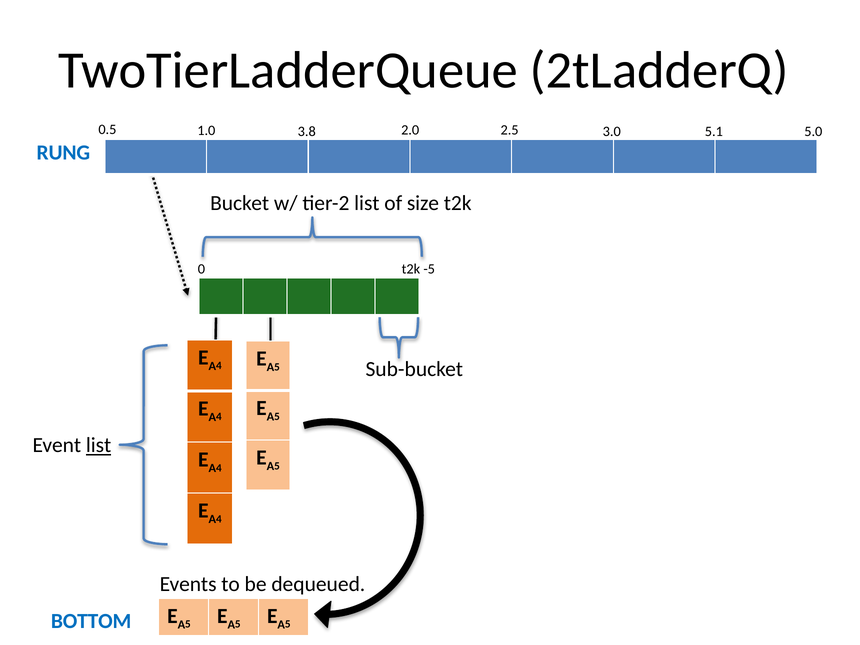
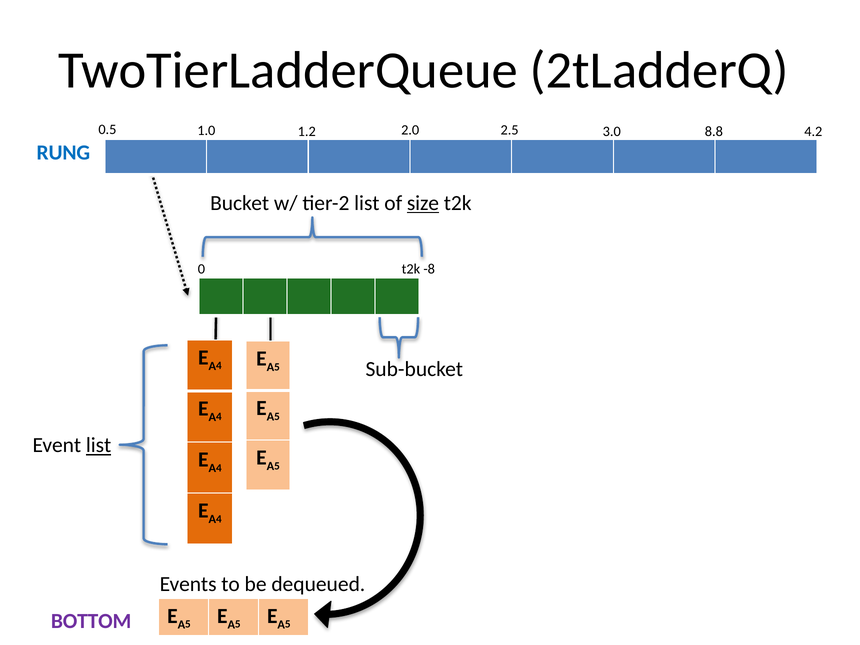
3.8: 3.8 -> 1.2 (307, 131)
5.0: 5.0 -> 4.2 (813, 131)
5.1: 5.1 -> 8.8 (714, 131)
size underline: none -> present (423, 203)
-5: -5 -> -8 (429, 269)
BOTTOM colour: blue -> purple (91, 621)
